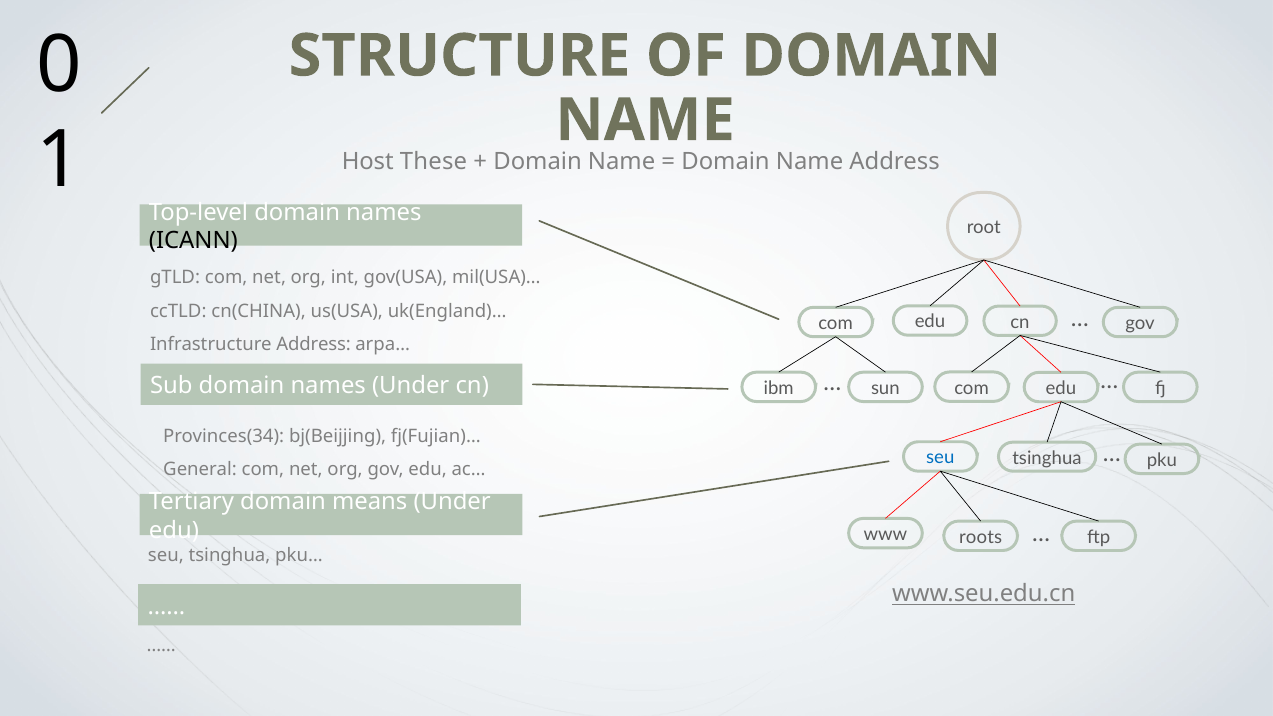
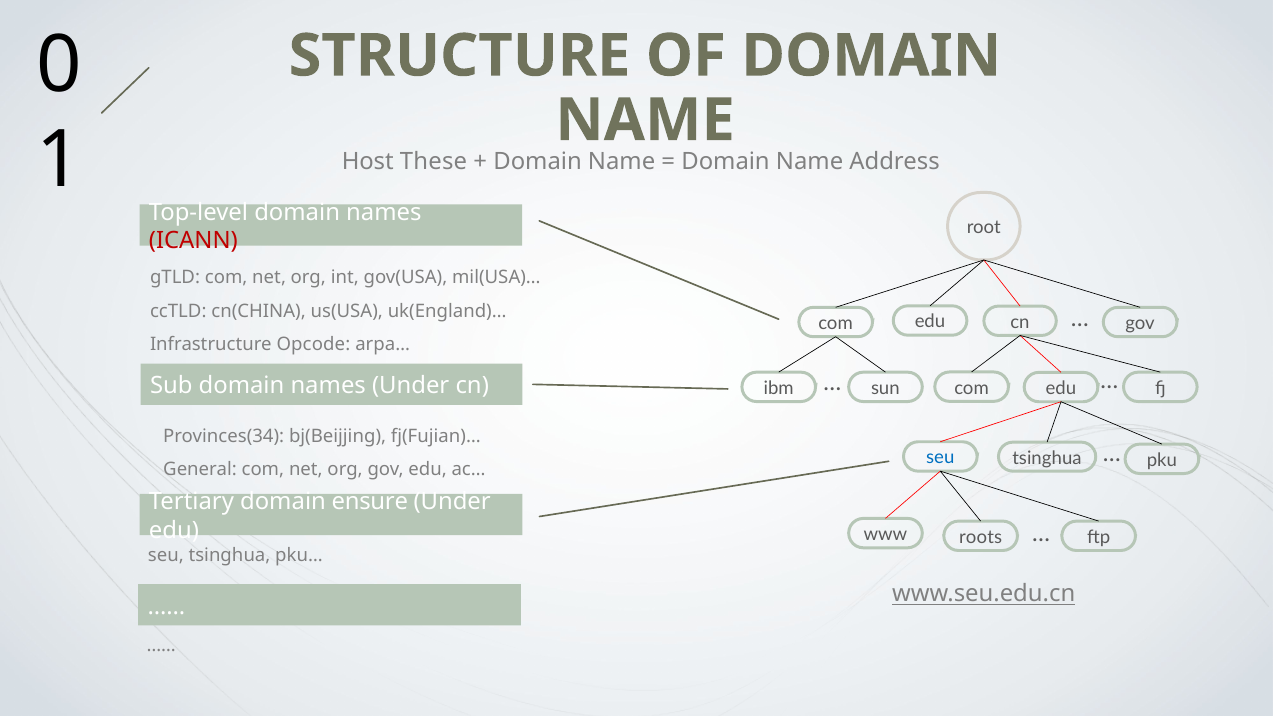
ICANN colour: black -> red (193, 241)
Infrastructure Address: Address -> Opcode (313, 345)
means: means -> ensure (370, 502)
